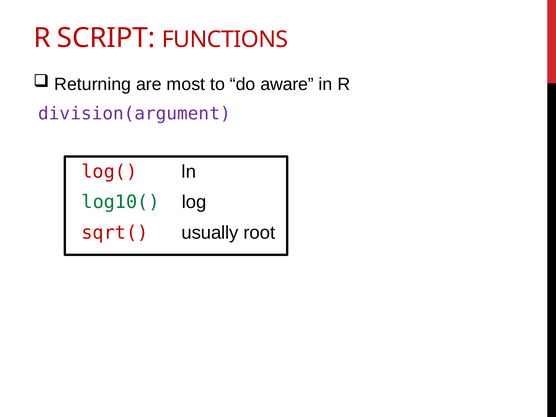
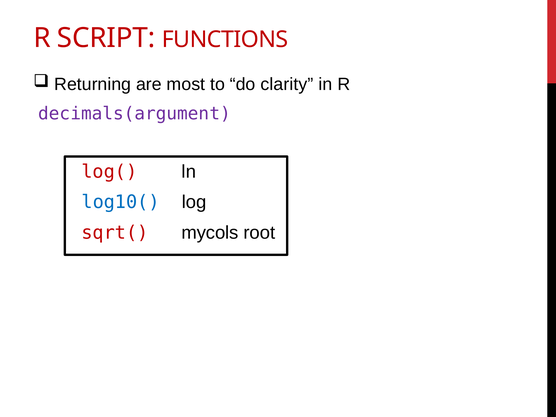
aware: aware -> clarity (287, 84)
division(argument: division(argument -> decimals(argument (134, 114)
log10( colour: green -> blue (121, 202)
usually: usually -> mycols (210, 233)
